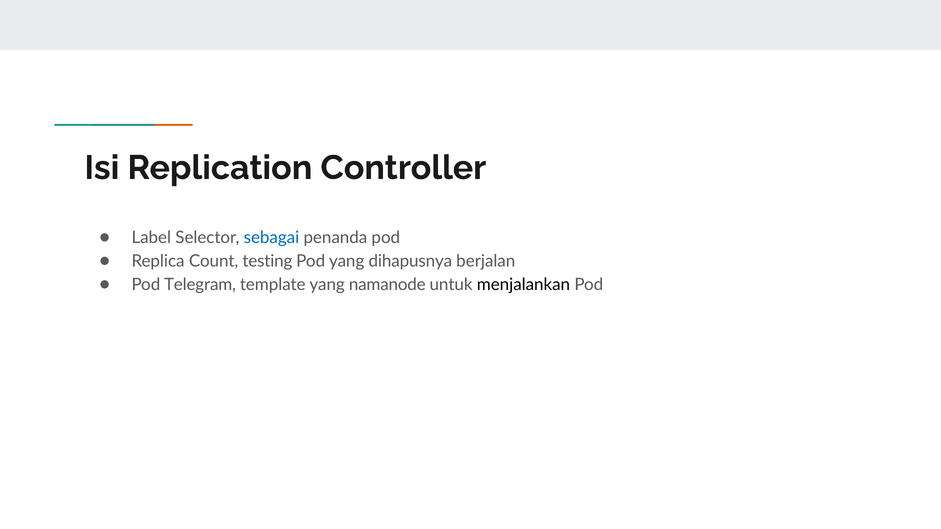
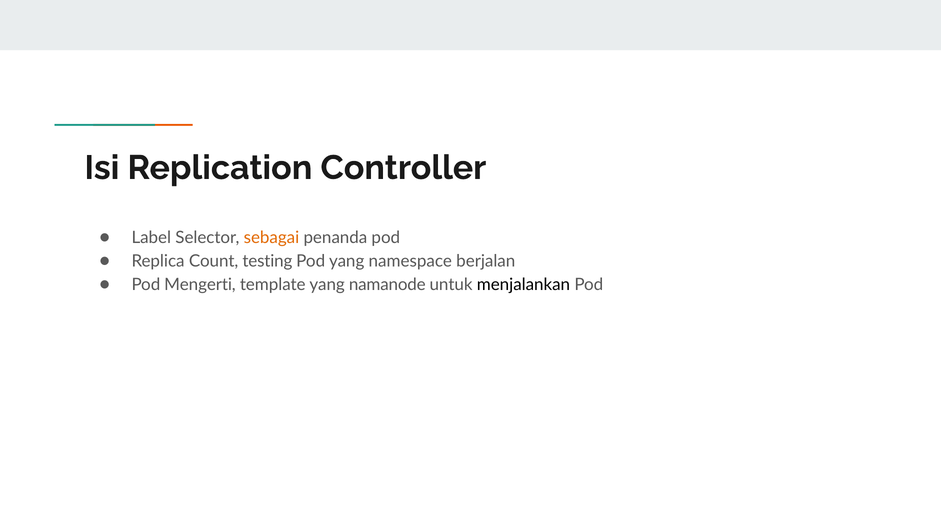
sebagai colour: blue -> orange (271, 238)
dihapusnya: dihapusnya -> namespace (410, 261)
Telegram: Telegram -> Mengerti (200, 285)
